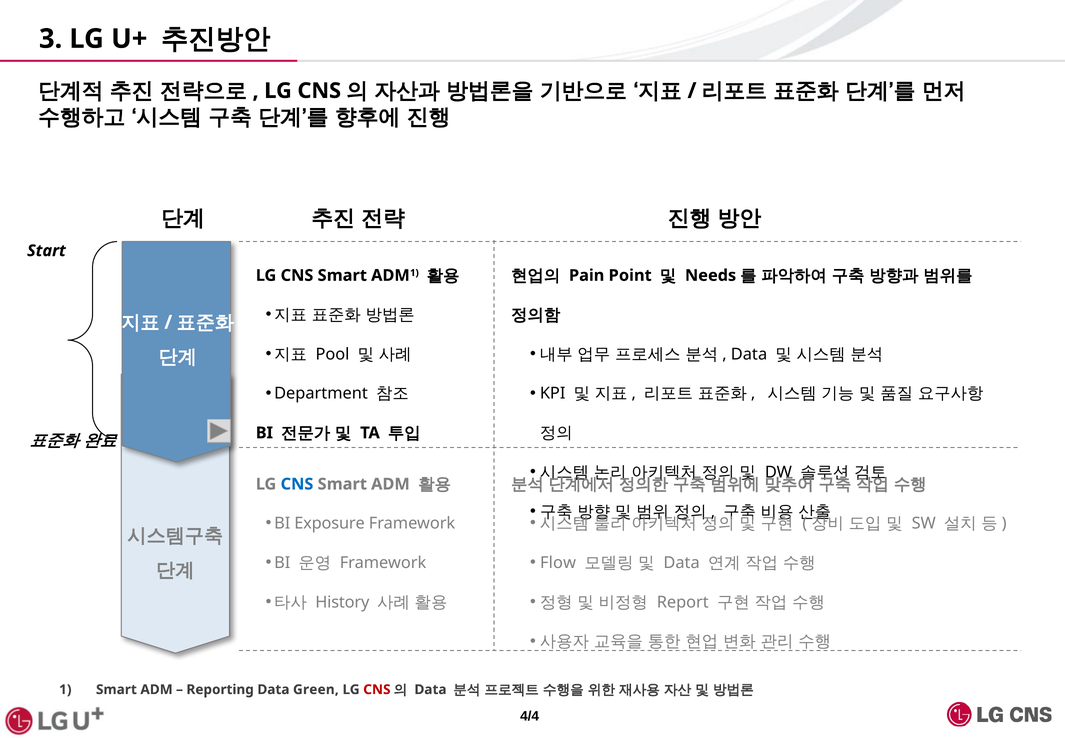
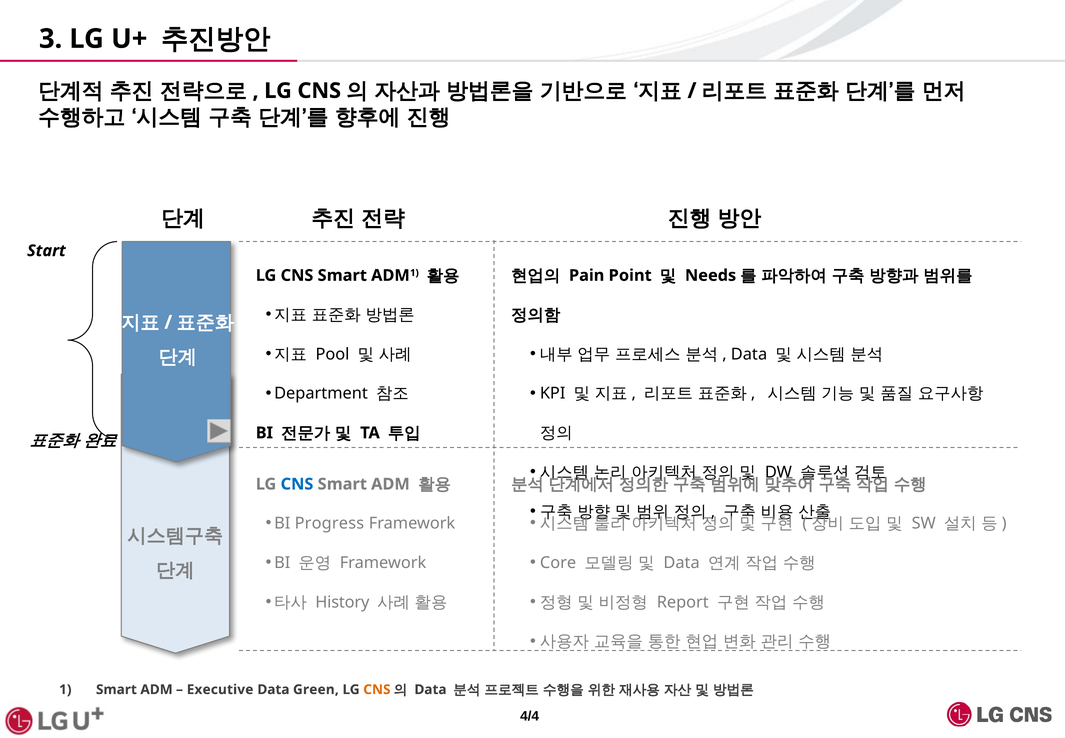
Exposure: Exposure -> Progress (329, 523)
Flow: Flow -> Core (558, 562)
Reporting: Reporting -> Executive (220, 689)
CNS colour: red -> orange (377, 689)
